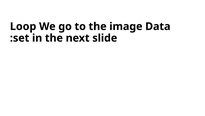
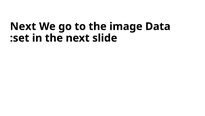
Loop: Loop -> Next (23, 26)
